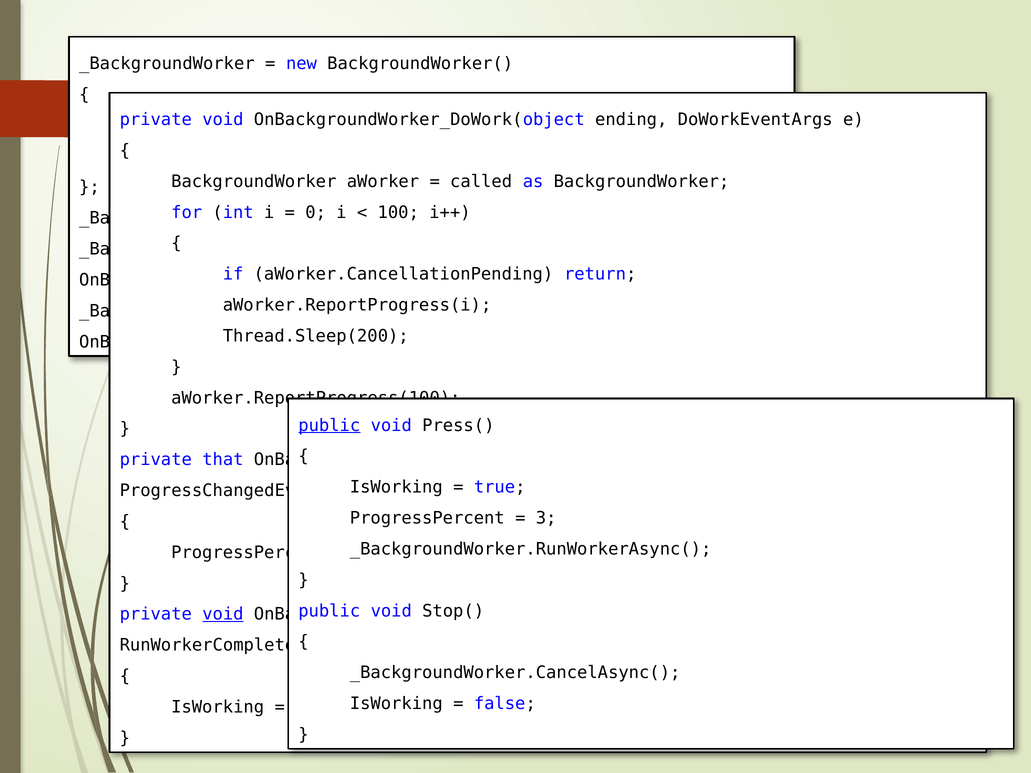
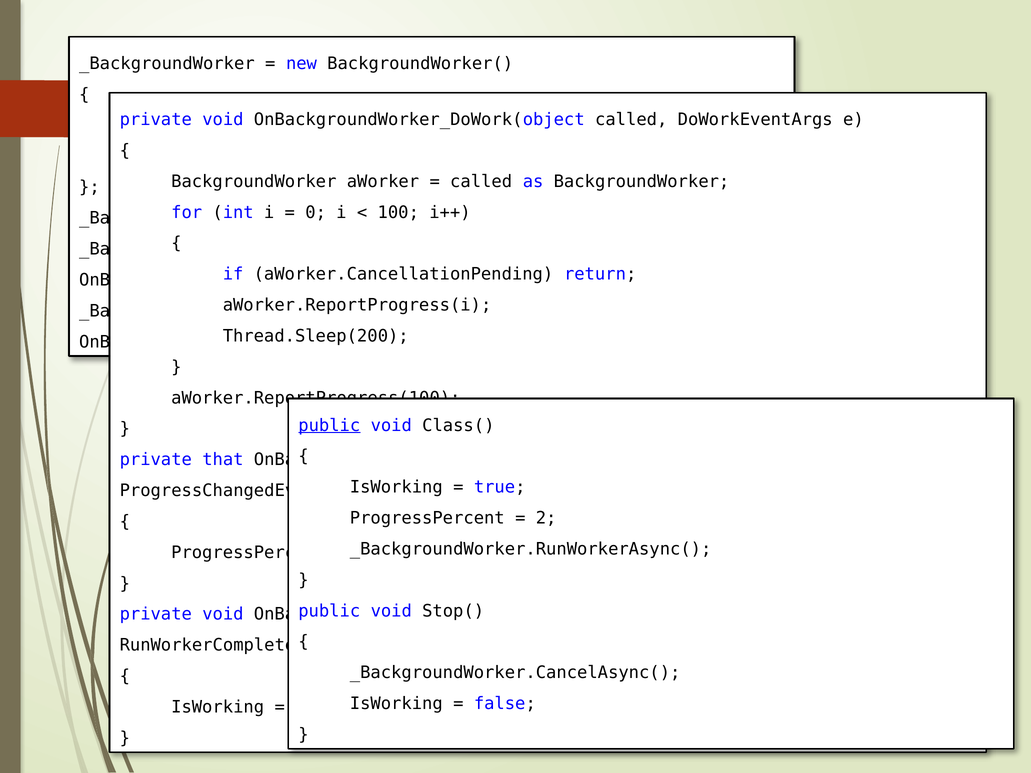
ending: ending -> called (631, 120)
Press(: Press( -> Class( (458, 425)
3: 3 -> 2 (546, 518)
void underline: present -> none (223, 615)
